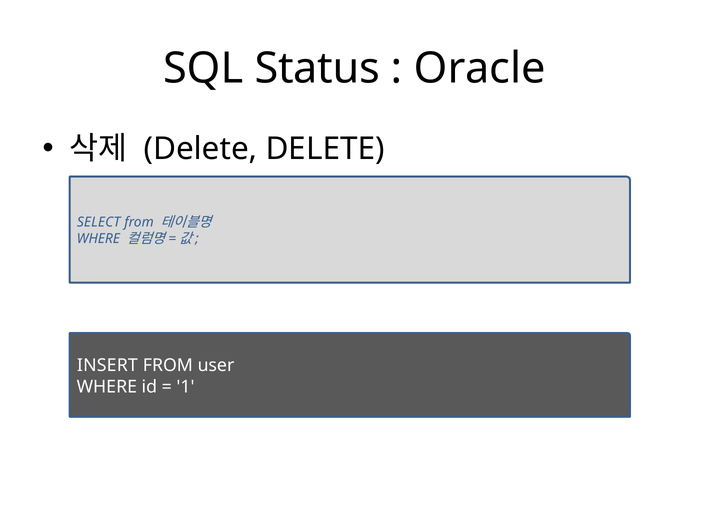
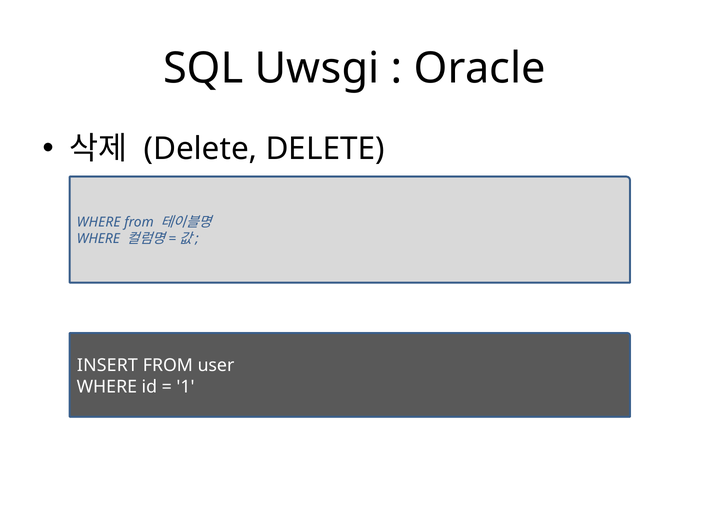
Status: Status -> Uwsgi (317, 69)
SELECT: SELECT -> WHERE (99, 222)
